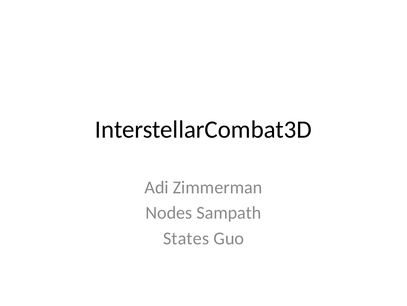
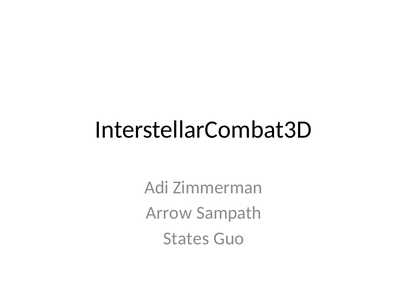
Nodes: Nodes -> Arrow (169, 212)
